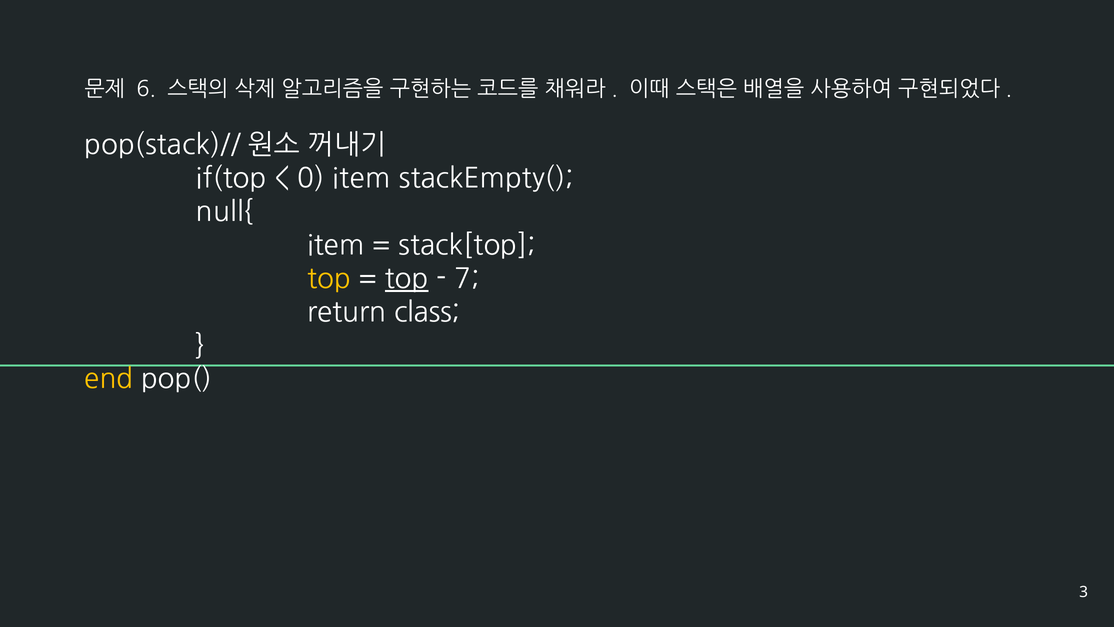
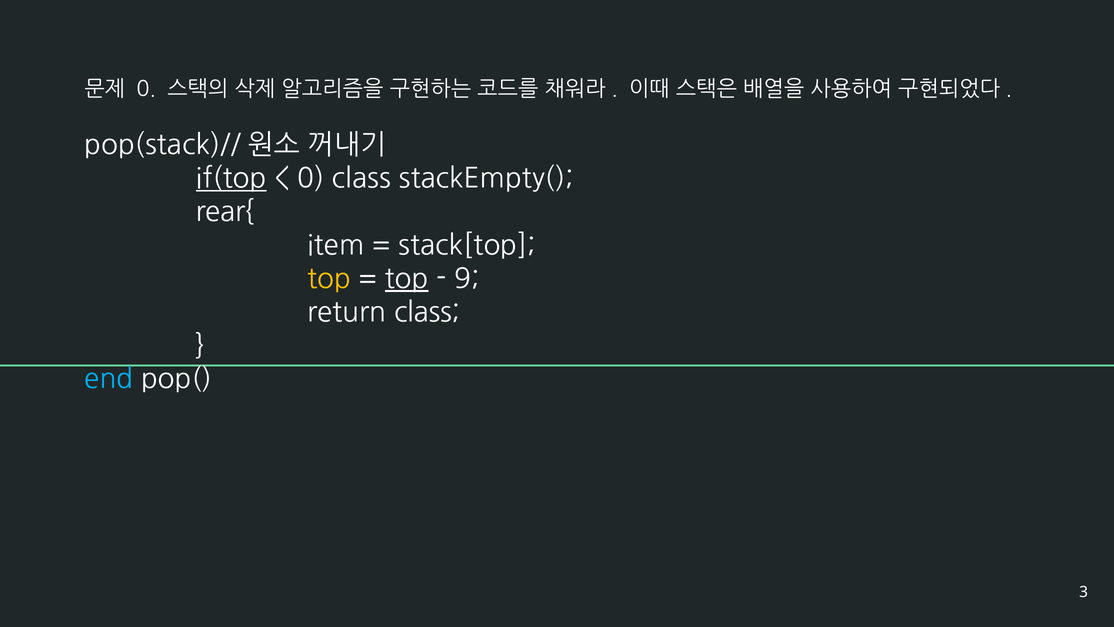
6: 6 -> 0 (146, 89)
if(top underline: none -> present (231, 179)
0 item: item -> class (361, 179)
null{: null{ -> rear{ (225, 212)
7: 7 -> 9 (467, 279)
end colour: yellow -> light blue (109, 379)
